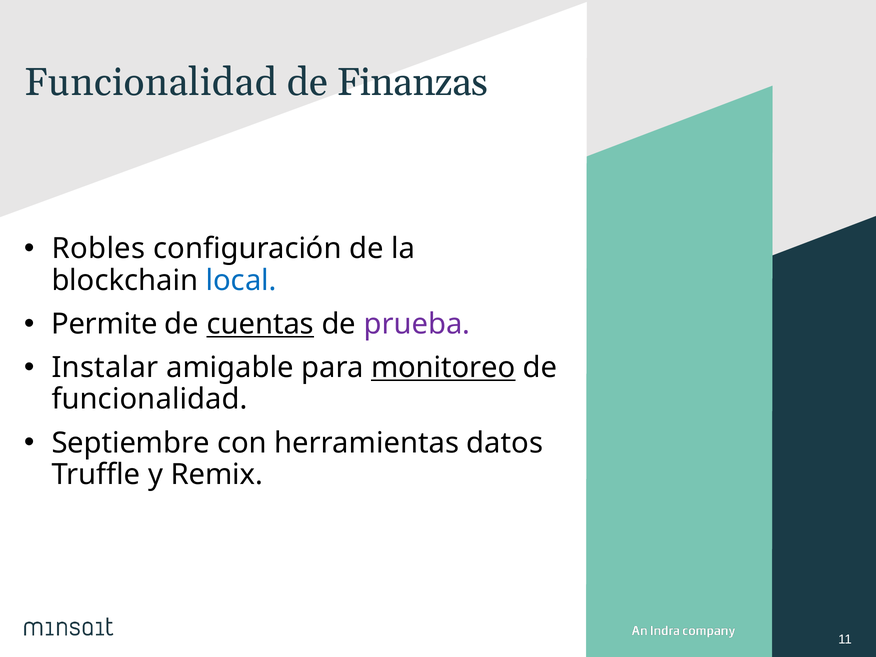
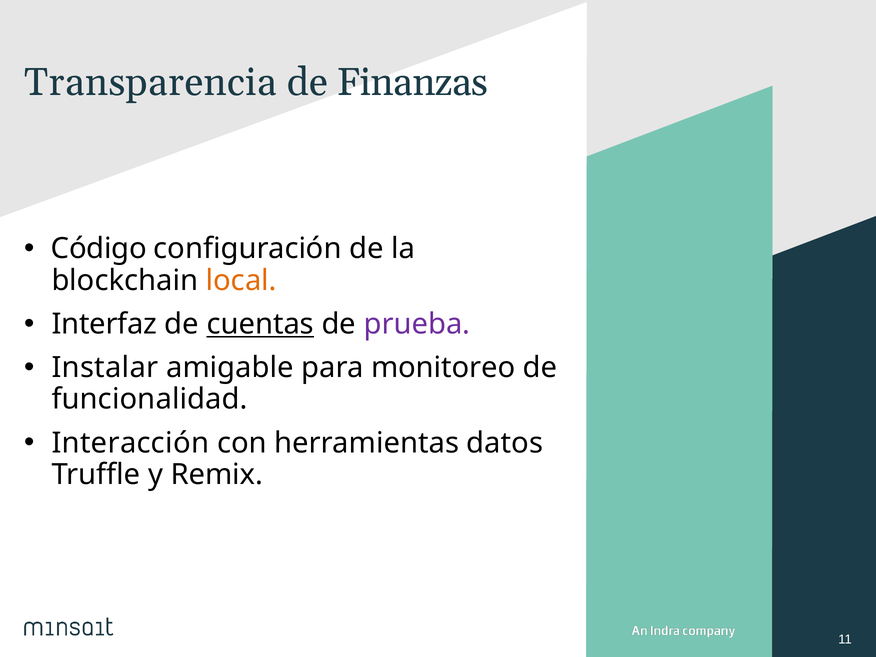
Funcionalidad: Funcionalidad -> Transparencia (151, 83)
Robles: Robles -> Código (99, 249)
local colour: blue -> orange (241, 280)
Permite: Permite -> Interfaz (104, 324)
monitoreo underline: present -> none (443, 368)
Septiembre: Septiembre -> Interacción (130, 443)
